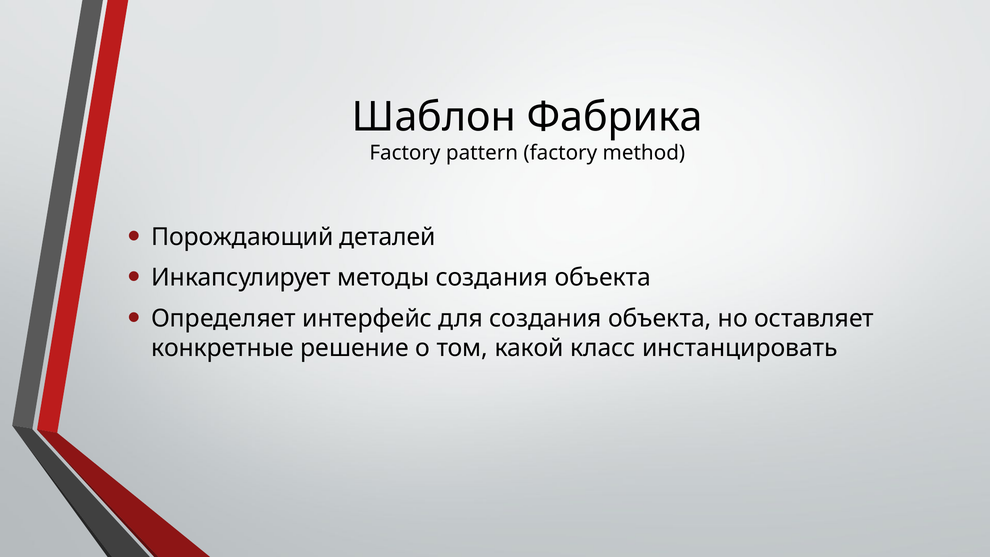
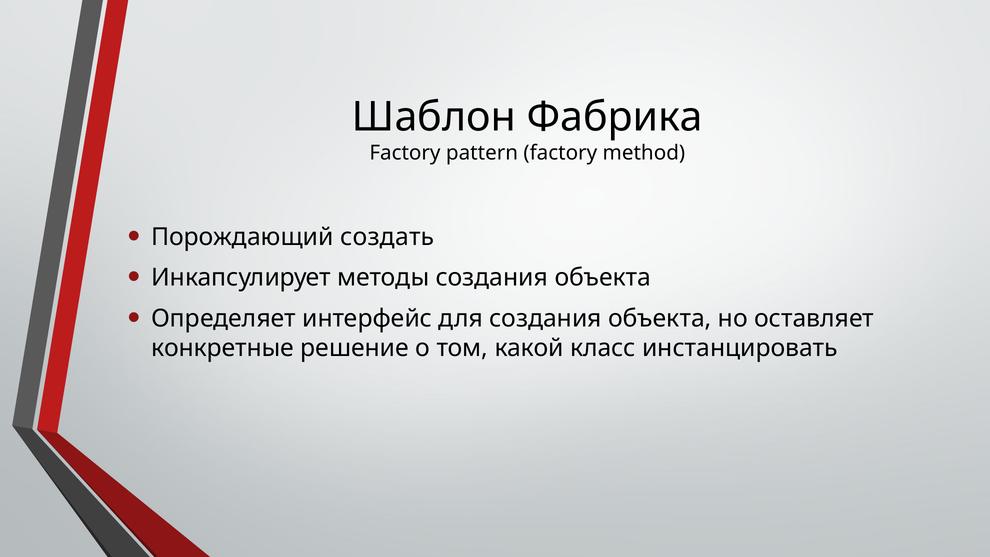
деталей: деталей -> создать (387, 237)
